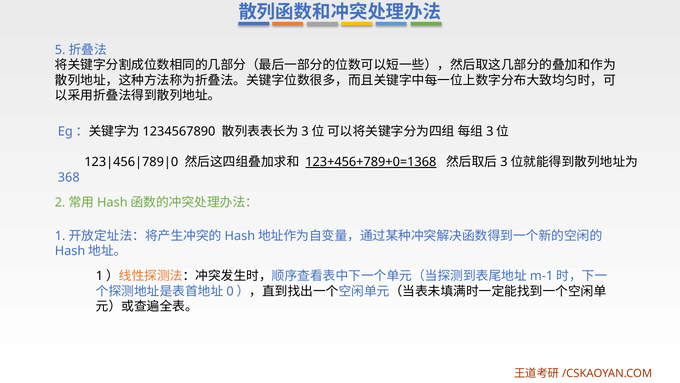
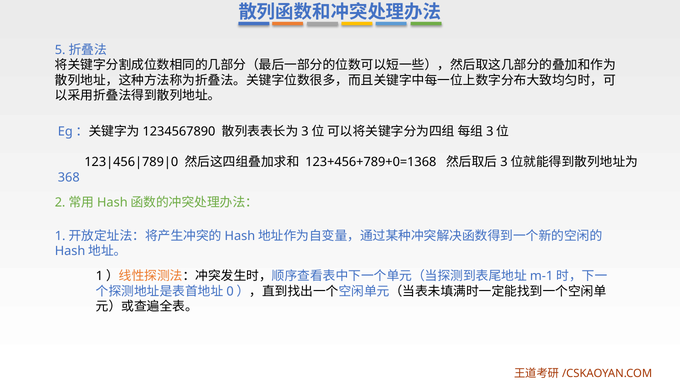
123+456+789+0=1368 underline: present -> none (371, 162)
